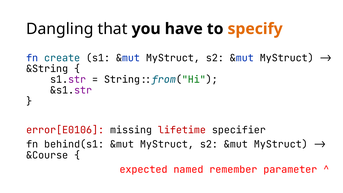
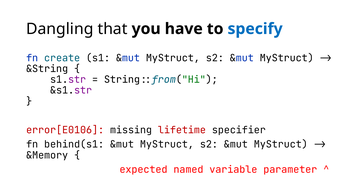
specify colour: orange -> blue (255, 29)
&Course: &Course -> &Memory (47, 155)
remember: remember -> variable (233, 170)
